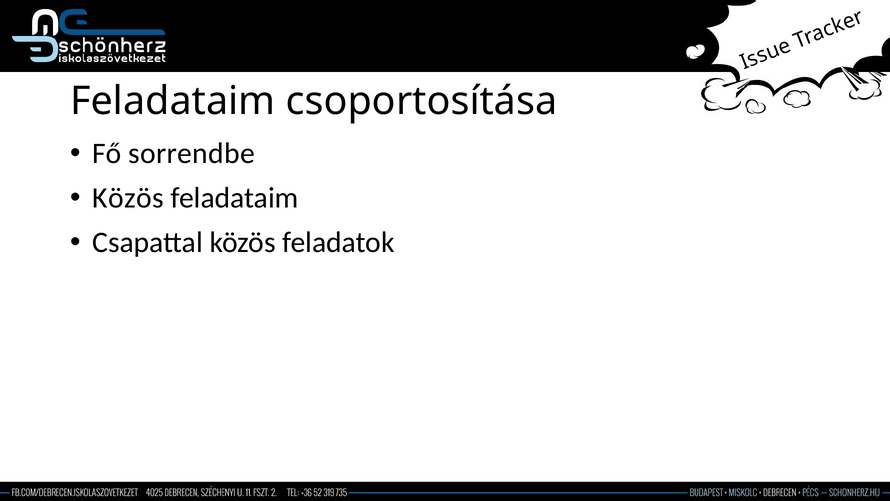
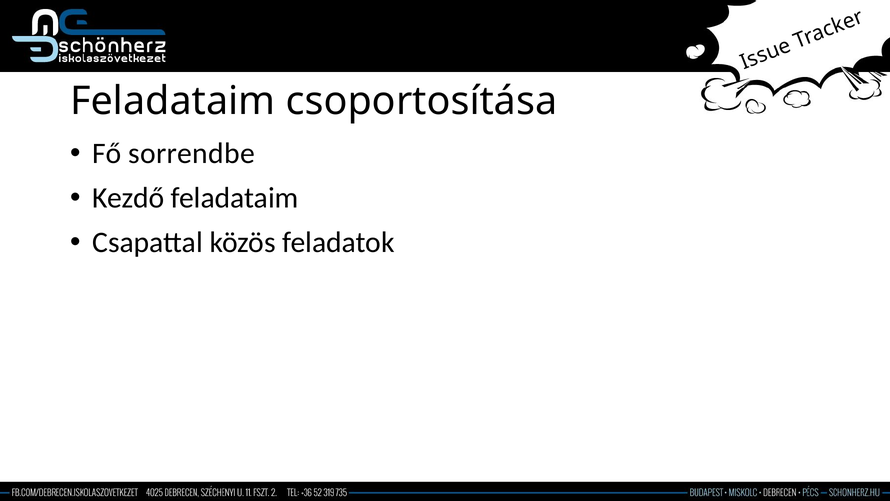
Közös: Közös -> Kezdő (128, 198)
